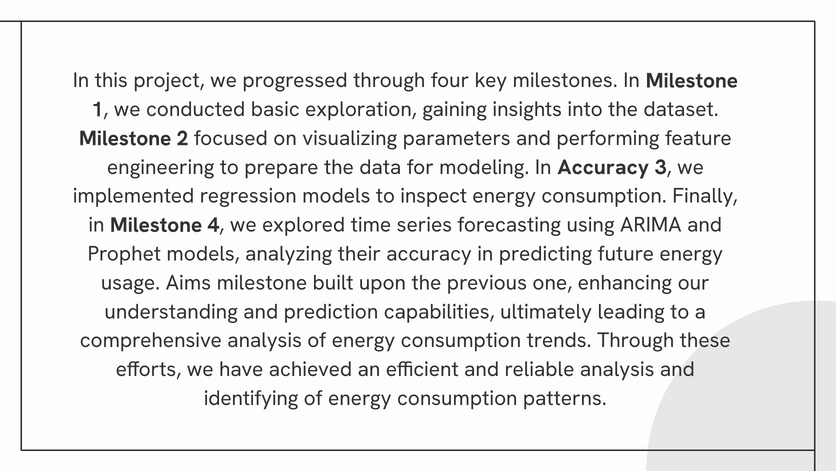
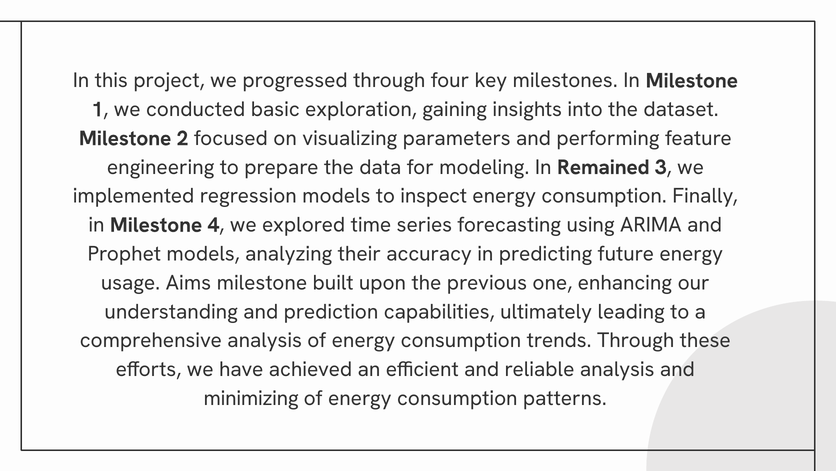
In Accuracy: Accuracy -> Remained (603, 167)
identifying: identifying -> minimizing (251, 398)
